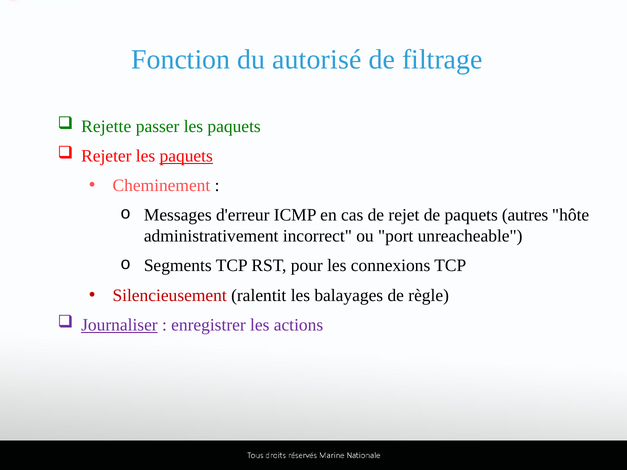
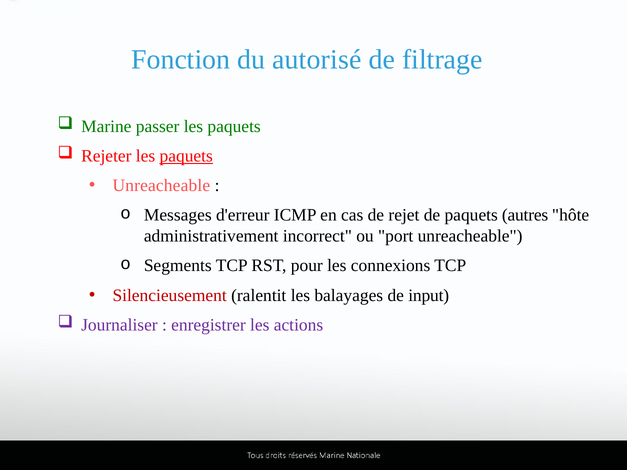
Rejette: Rejette -> Marine (106, 126)
Cheminement: Cheminement -> Unreacheable (161, 186)
règle: règle -> input (429, 295)
Journaliser underline: present -> none (119, 325)
